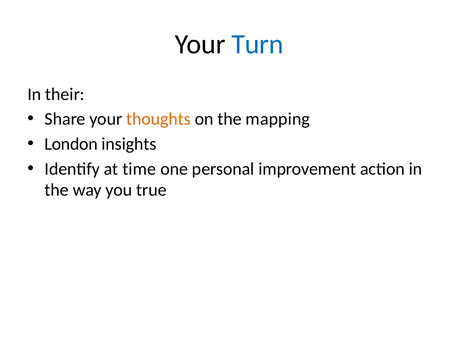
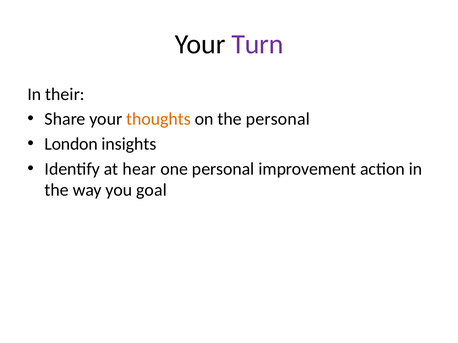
Turn colour: blue -> purple (258, 44)
the mapping: mapping -> personal (278, 119)
time: time -> hear (139, 169)
true: true -> goal (152, 190)
